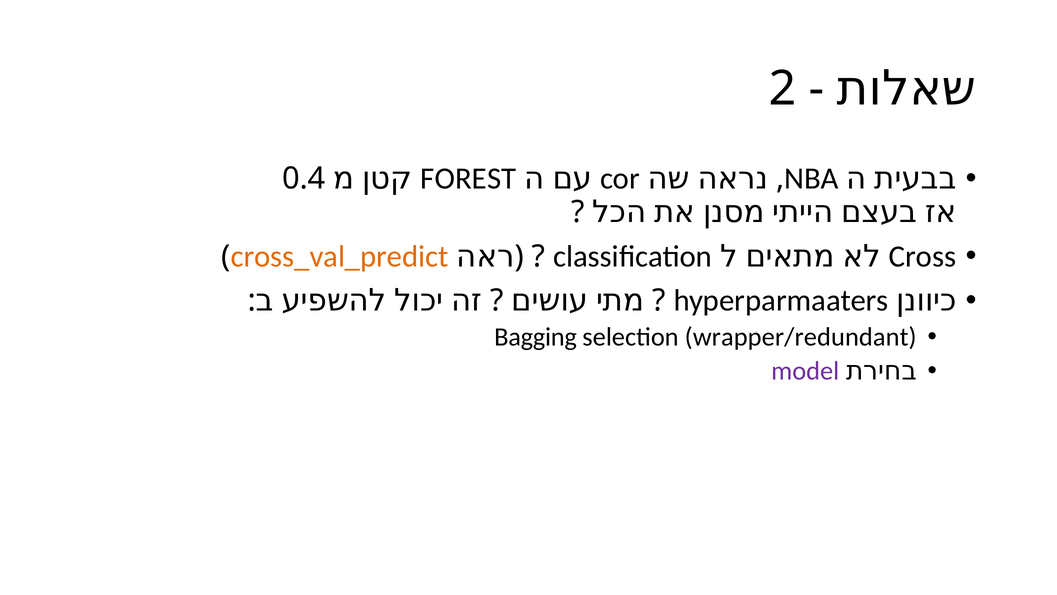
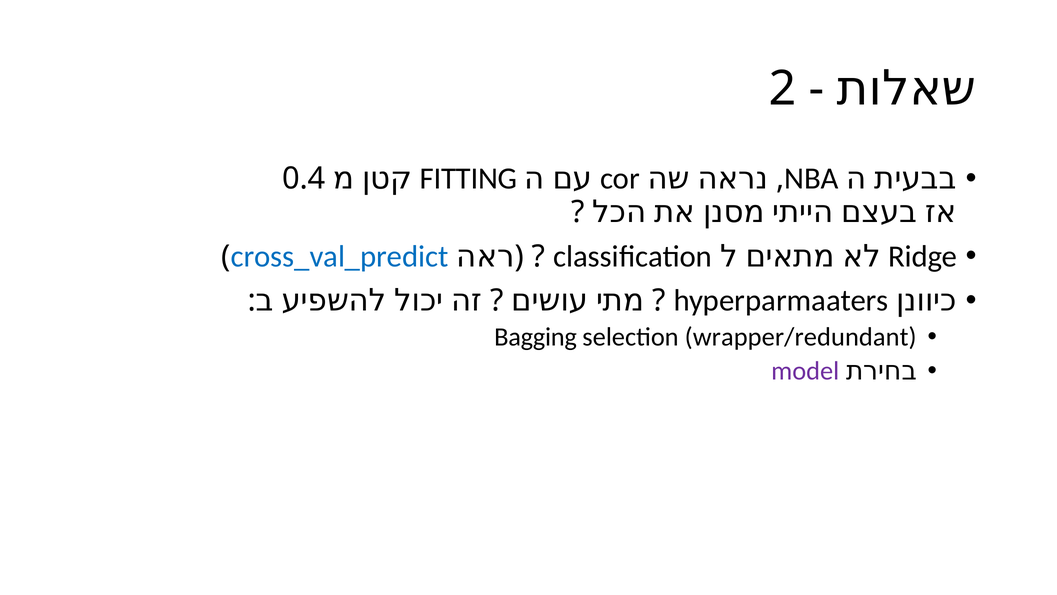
FOREST: FOREST -> FITTING (469, 179)
cross_val_predict colour: orange -> blue (340, 256)
Cross: Cross -> Ridge (923, 256)
